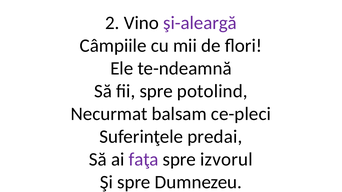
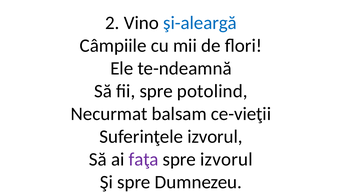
şi-aleargă colour: purple -> blue (200, 23)
ce-pleci: ce-pleci -> ce-vieţii (241, 114)
Suferinţele predai: predai -> izvorul (215, 137)
